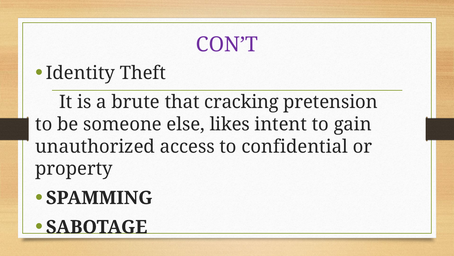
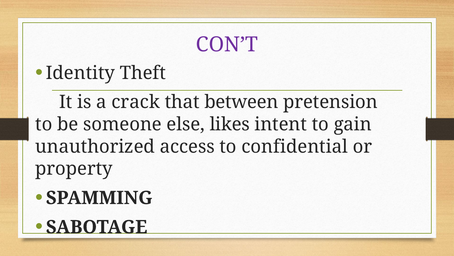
brute: brute -> crack (136, 102)
cracking: cracking -> between (241, 102)
